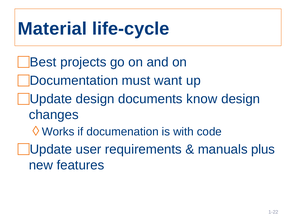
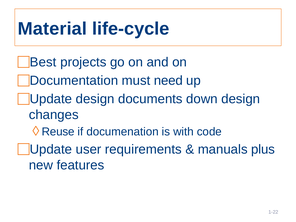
want: want -> need (168, 81)
know: know -> down (202, 99)
Works: Works -> Reuse (58, 132)
